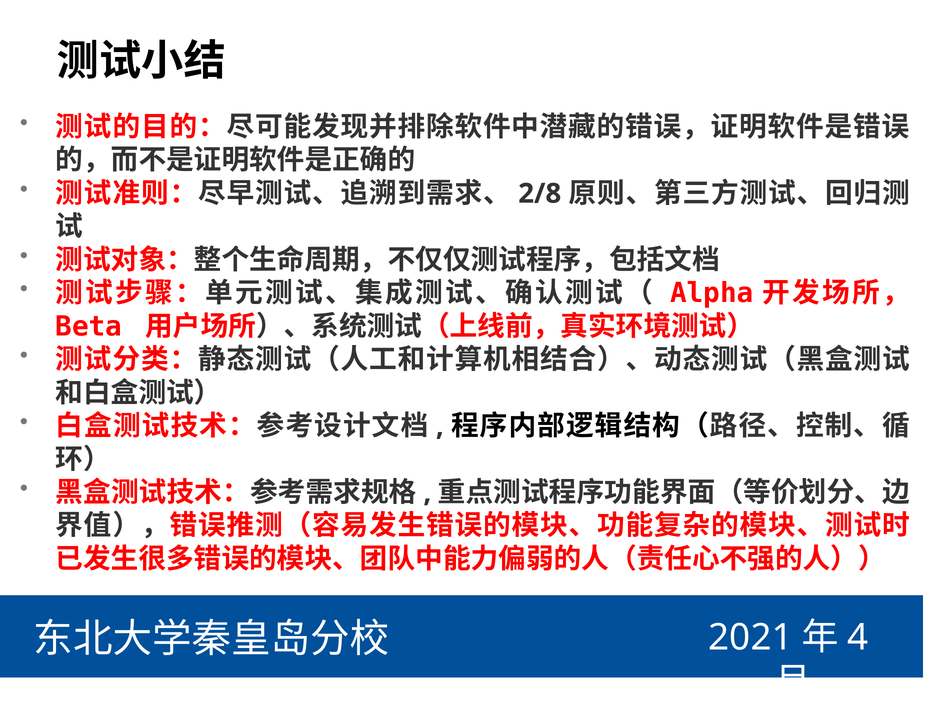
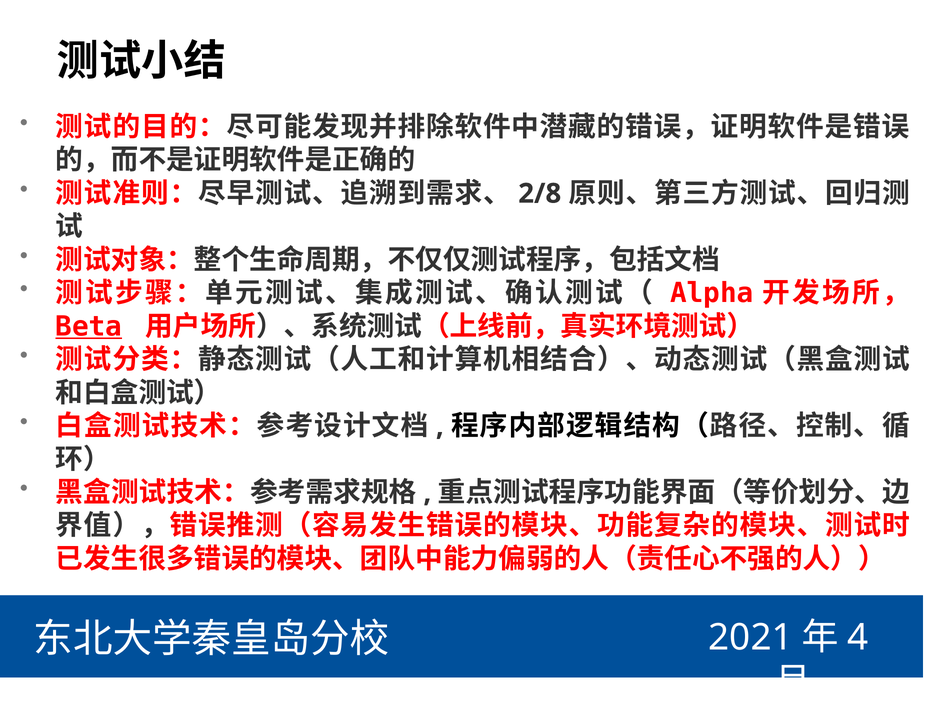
Beta underline: none -> present (89, 326)
